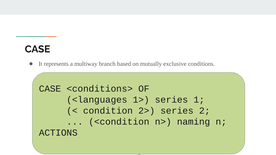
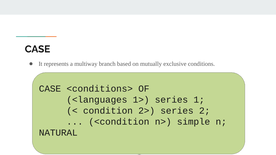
naming: naming -> simple (194, 122)
ACTIONS: ACTIONS -> NATURAL (58, 133)
